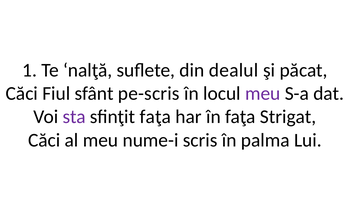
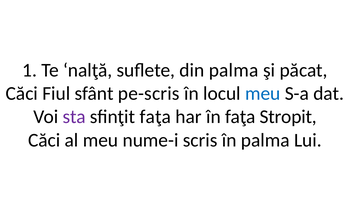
din dealul: dealul -> palma (234, 70)
meu colour: purple -> blue (263, 93)
Strigat: Strigat -> Stropit (288, 117)
